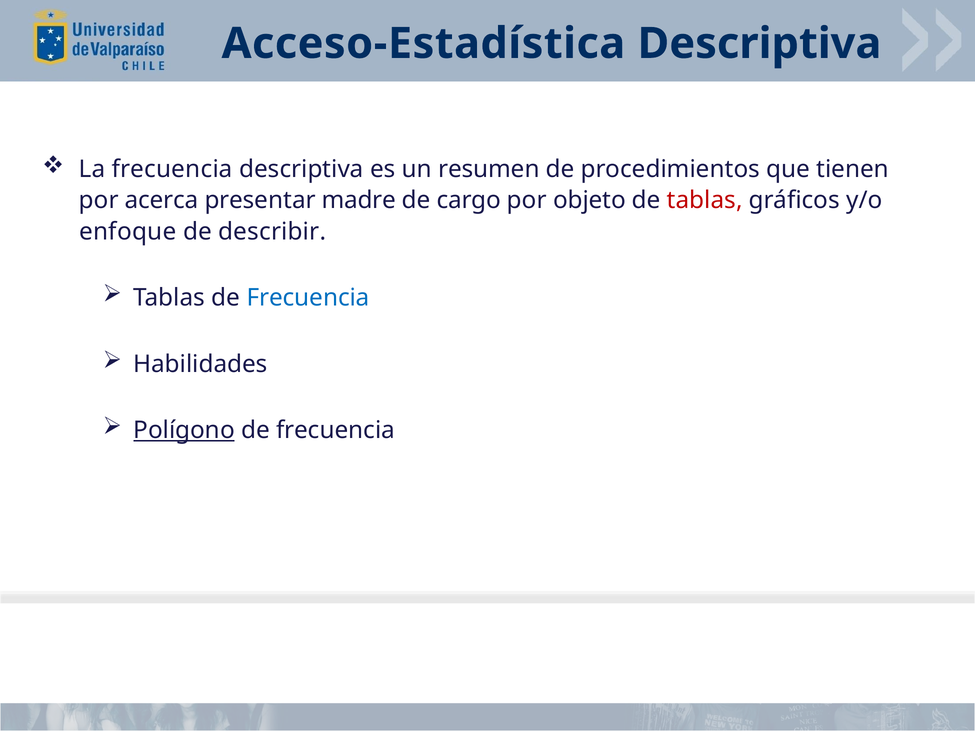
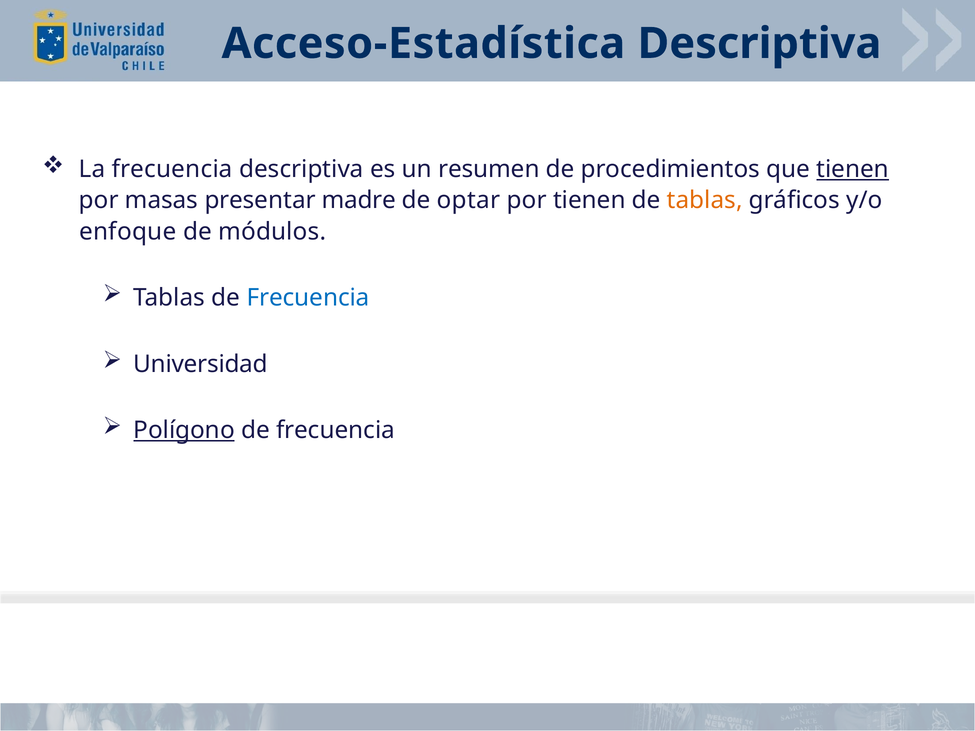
tienen underline: none -> present (853, 169)
acerca: acerca -> masas (161, 200)
cargo: cargo -> optar (469, 200)
por objeto: objeto -> tienen (589, 200)
tablas colour: red -> orange (705, 200)
describir: describir -> módulos (272, 232)
Habilidades: Habilidades -> Universidad (201, 364)
